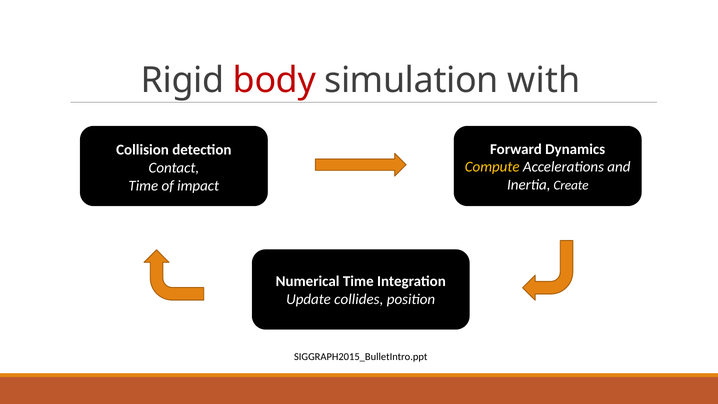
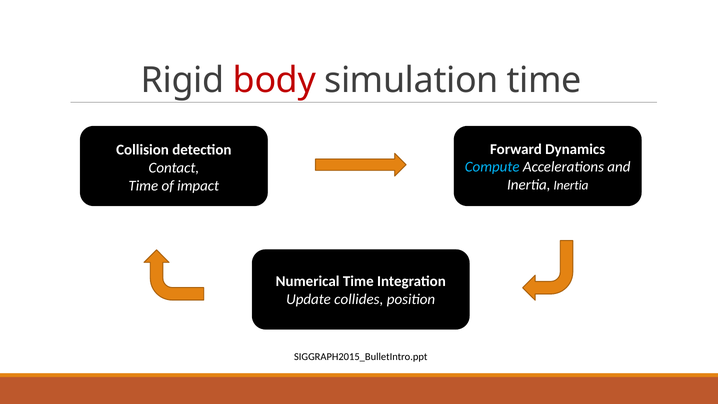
simulation with: with -> time (544, 80)
Compute colour: yellow -> light blue (492, 167)
Inertia Create: Create -> Inertia (571, 185)
